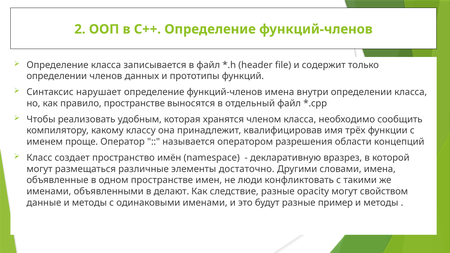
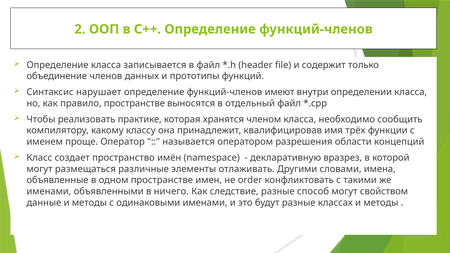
определении: определении -> объединение (57, 76)
функций-членов имена: имена -> имеют (280, 92)
удобным: удобным -> практике (140, 119)
достаточно: достаточно -> отлаживать (247, 169)
люди: люди -> order (250, 180)
делают: делают -> ничего (171, 192)
opacity: opacity -> способ (313, 192)
пример: пример -> классах (335, 203)
